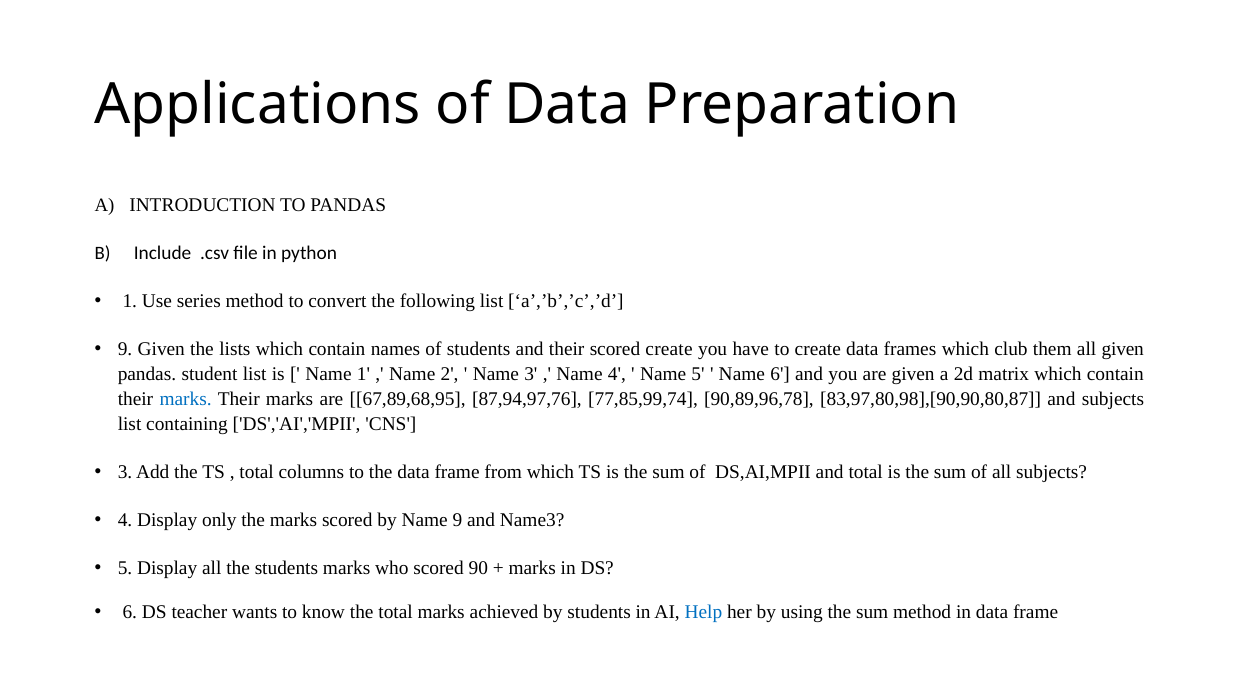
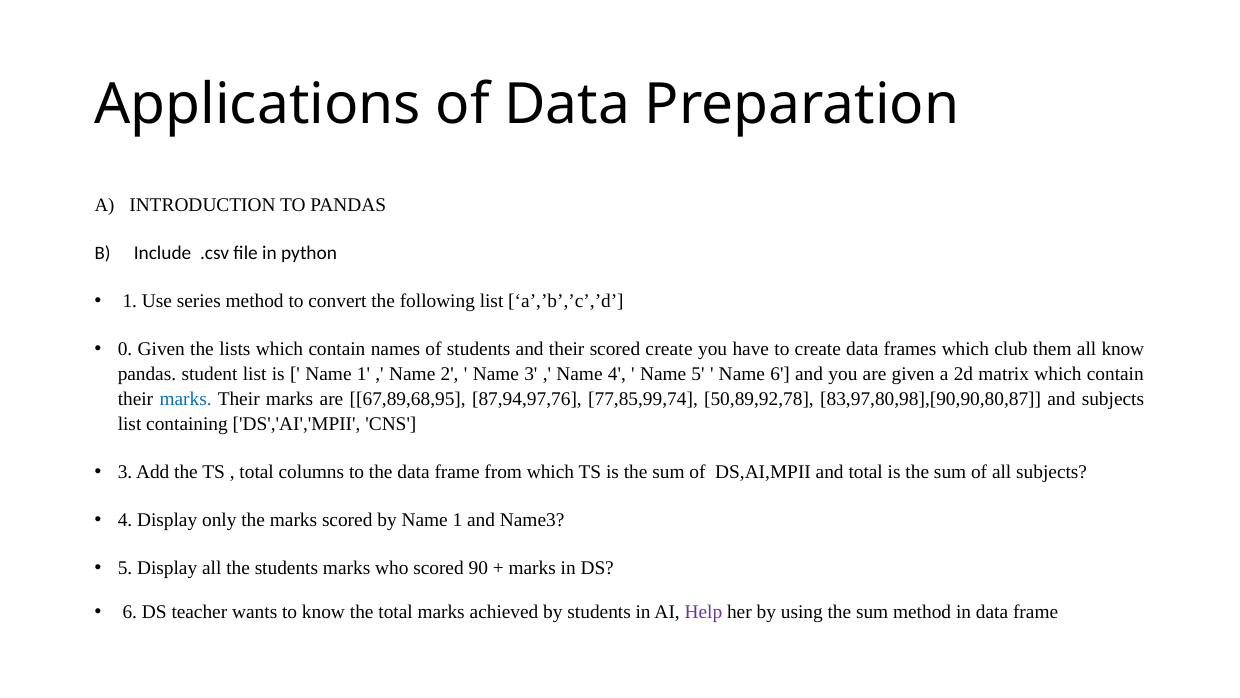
9: 9 -> 0 (125, 349)
all given: given -> know (1123, 349)
90,89,96,78: 90,89,96,78 -> 50,89,92,78 (759, 399)
by Name 9: 9 -> 1 (457, 520)
Help colour: blue -> purple (703, 612)
